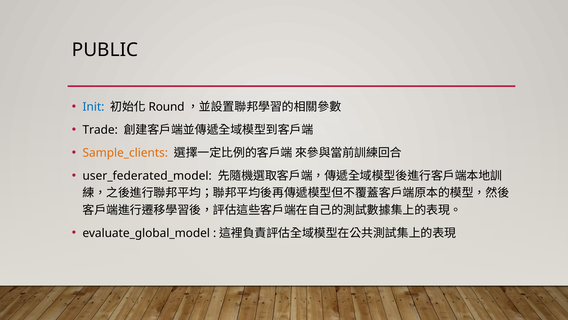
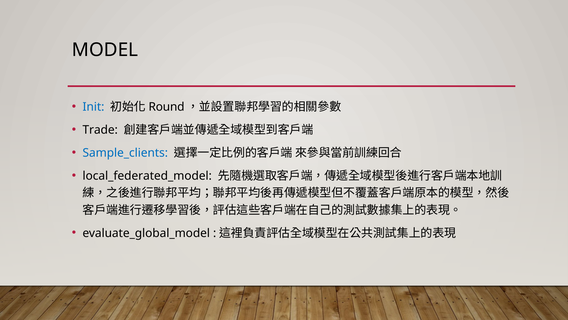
PUBLIC: PUBLIC -> MODEL (105, 50)
Sample_clients colour: orange -> blue (125, 153)
user_federated_model: user_federated_model -> local_federated_model (147, 176)
